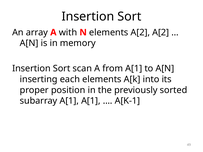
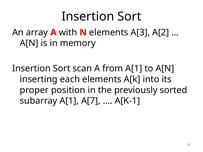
elements A[2: A[2 -> A[3 (140, 32)
A[1 A[1: A[1 -> A[7 (91, 101)
